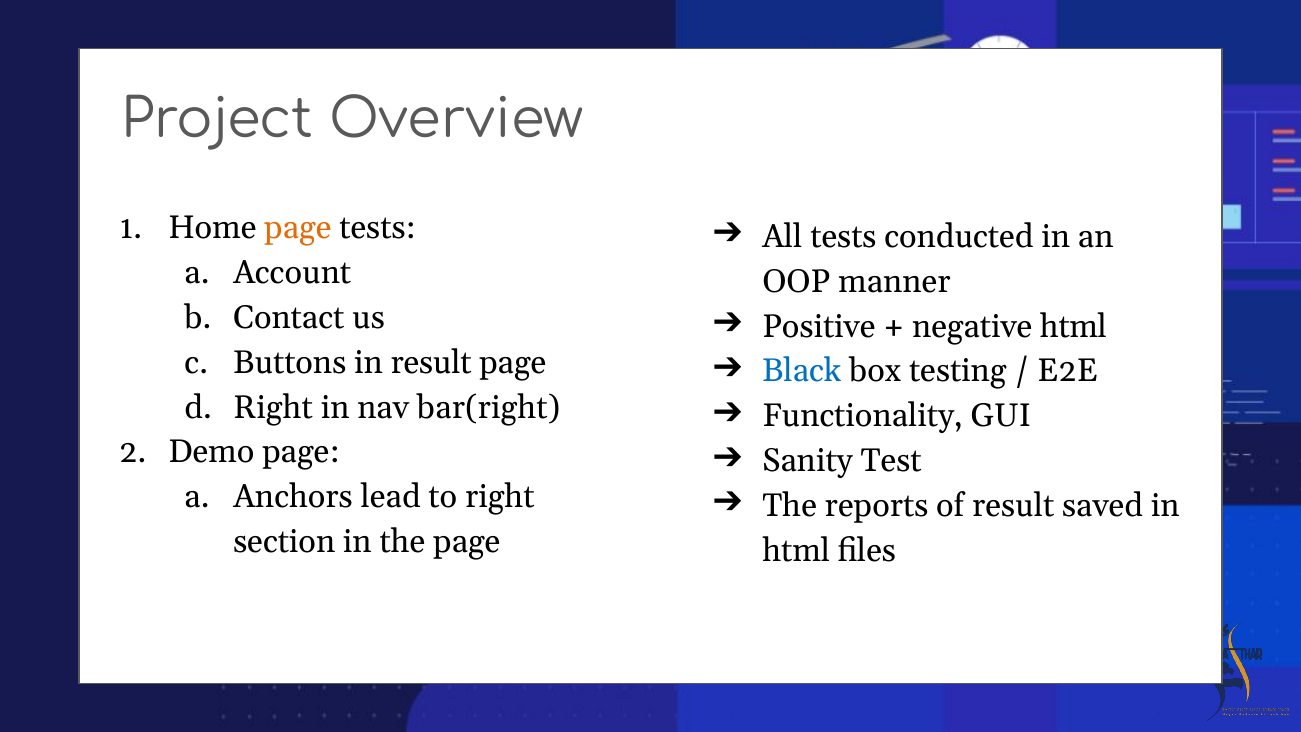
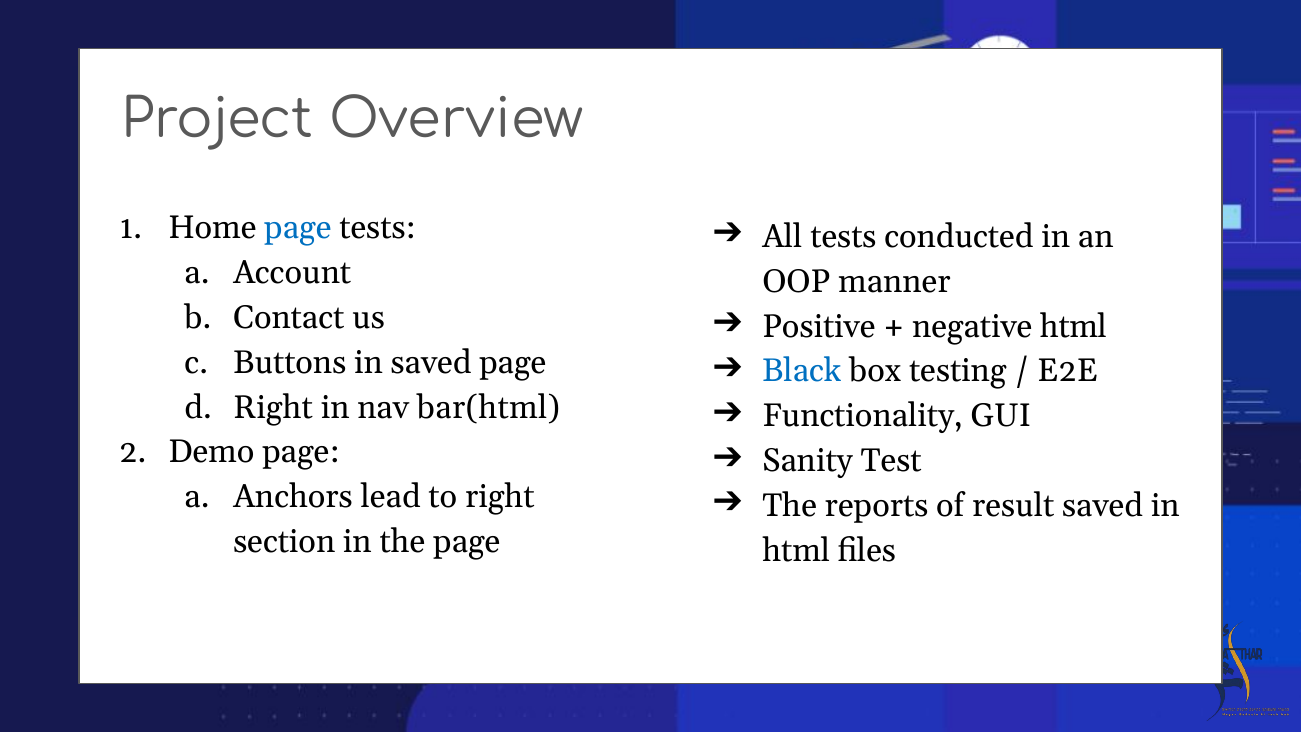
page colour: orange -> blue (298, 228)
in result: result -> saved (431, 362)
bar(right: bar(right -> bar(html (488, 407)
